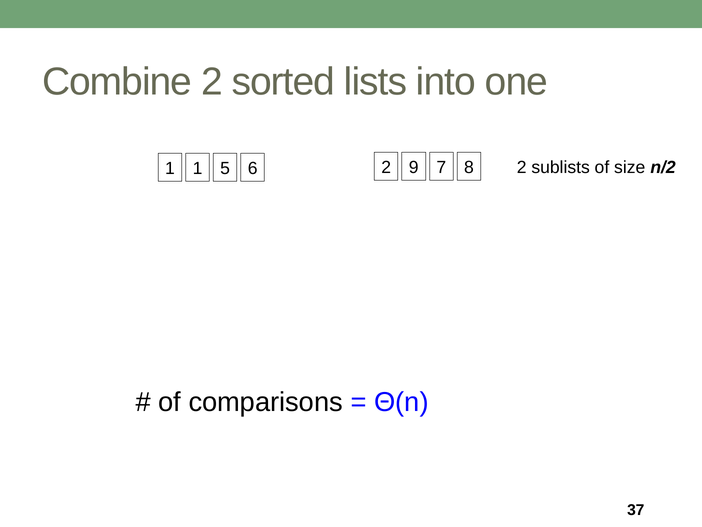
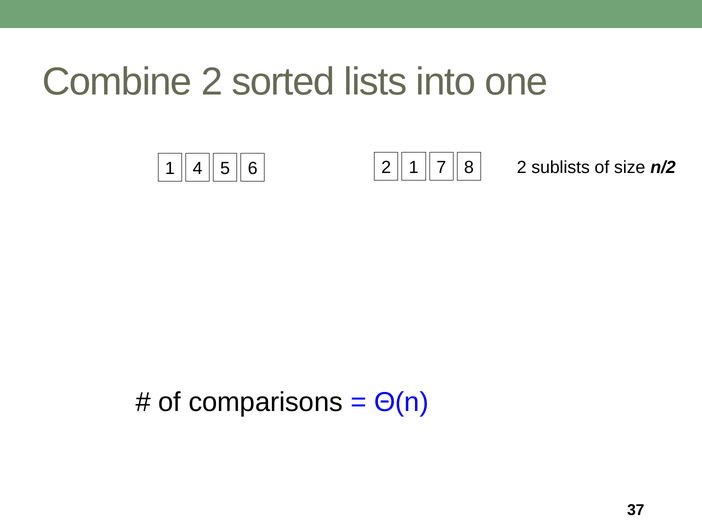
1 1: 1 -> 4 (198, 168)
2 9: 9 -> 1 (414, 167)
